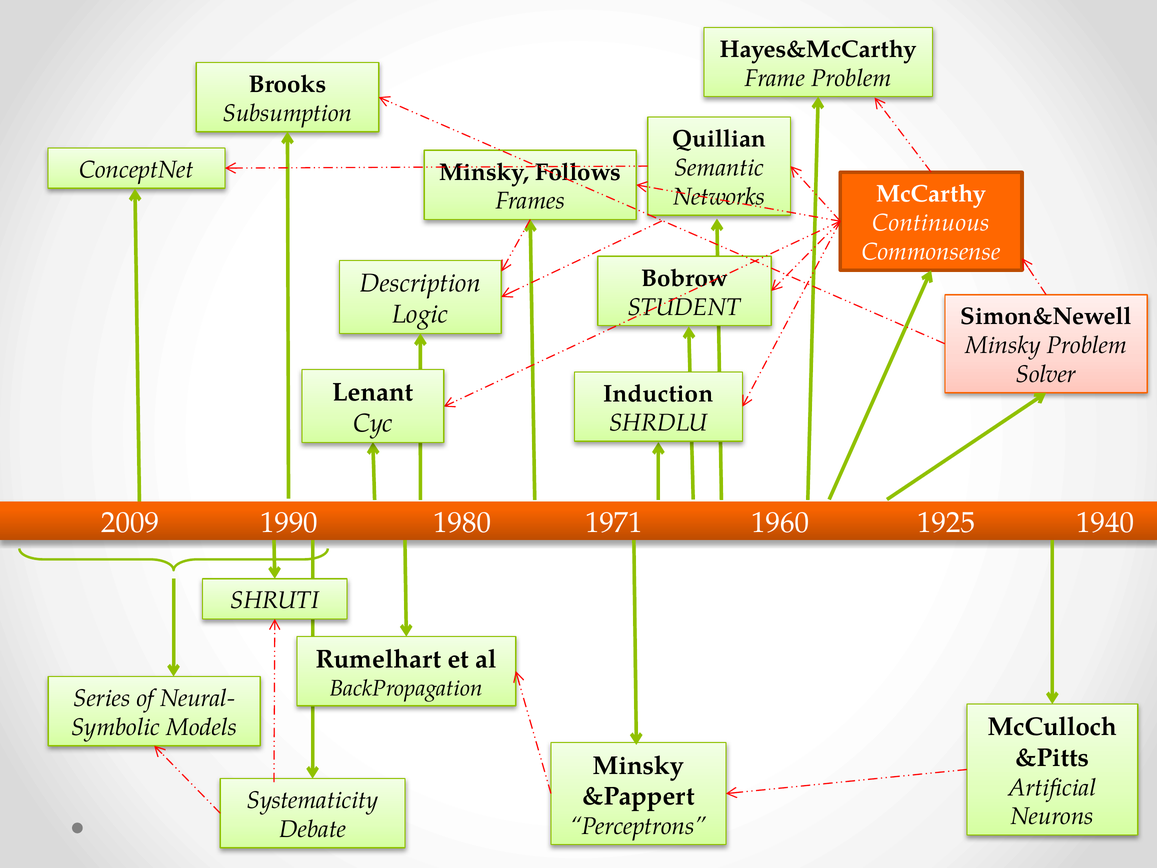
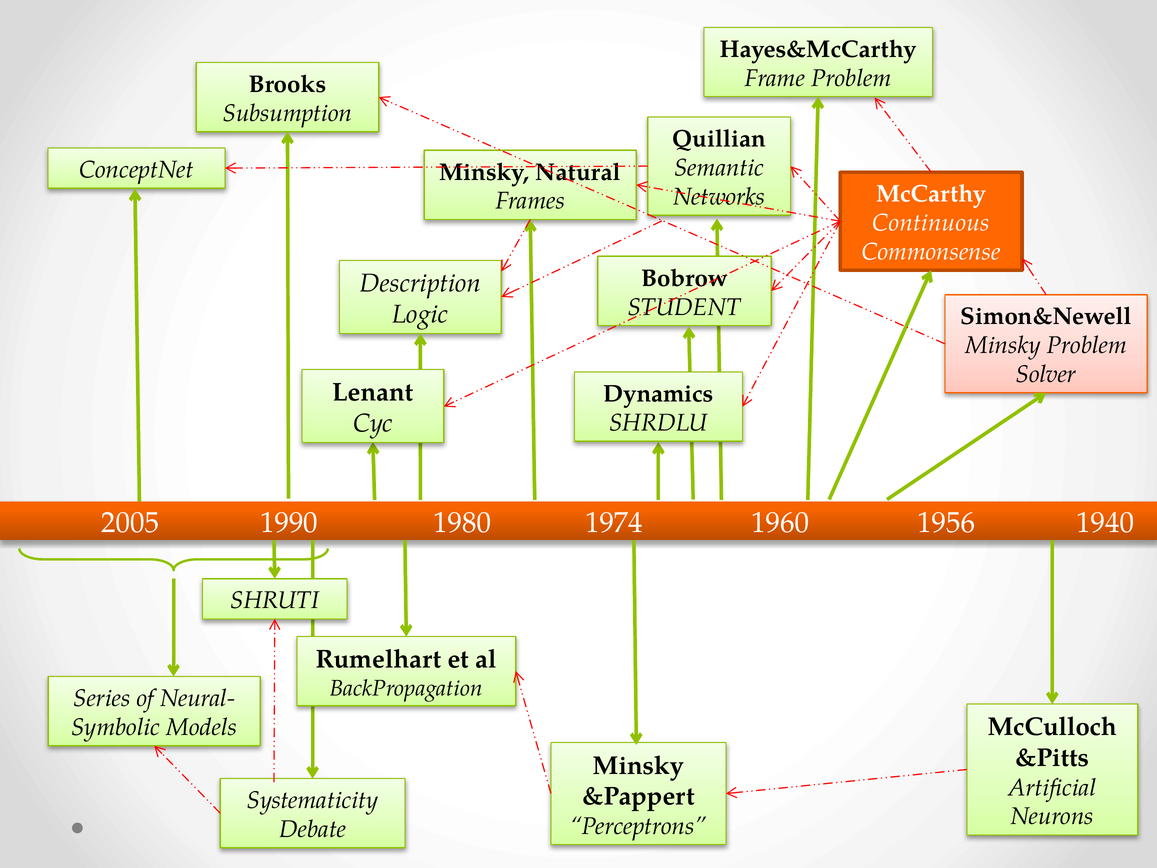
Follows: Follows -> Natural (578, 172)
Induction: Induction -> Dynamics (658, 394)
2009: 2009 -> 2005 (130, 523)
1971: 1971 -> 1974 (614, 523)
1925: 1925 -> 1956 (946, 523)
